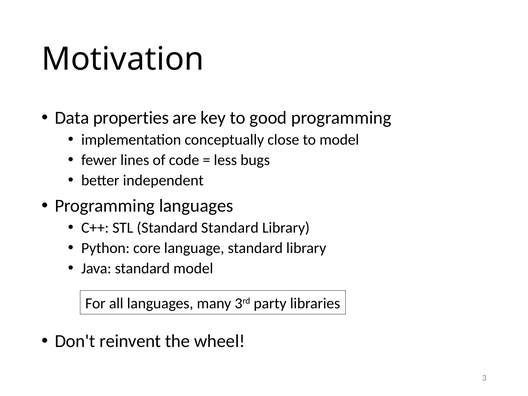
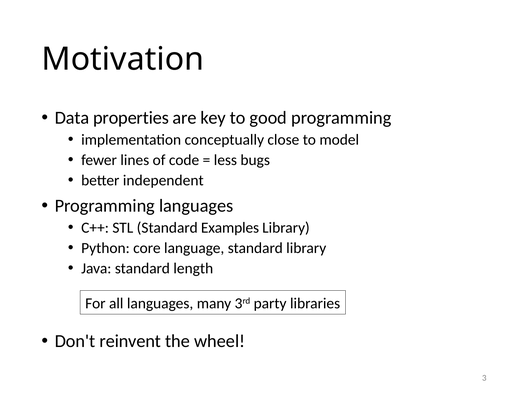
Standard Standard: Standard -> Examples (230, 228)
standard model: model -> length (193, 268)
